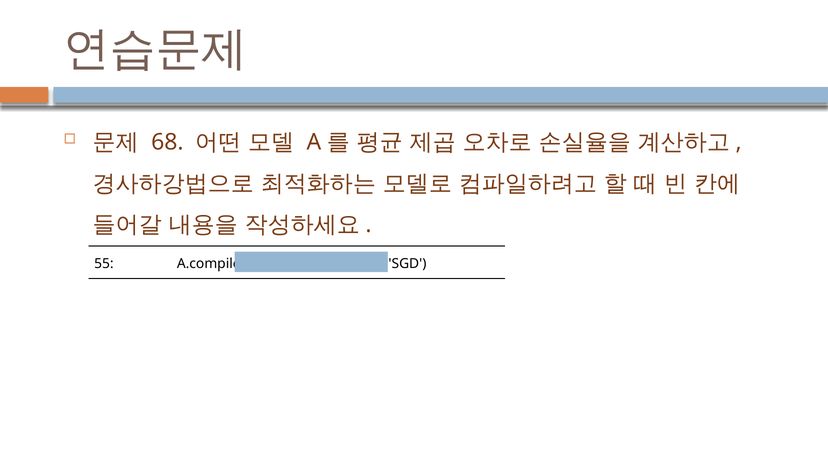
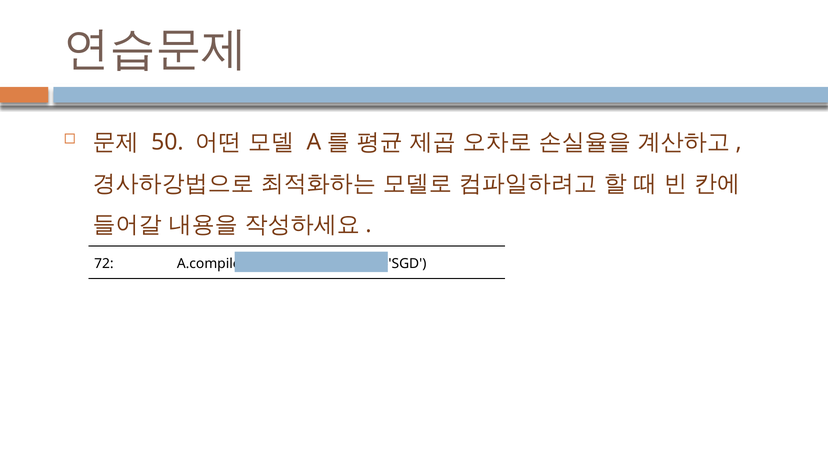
68: 68 -> 50 (167, 142)
55: 55 -> 72 (104, 264)
